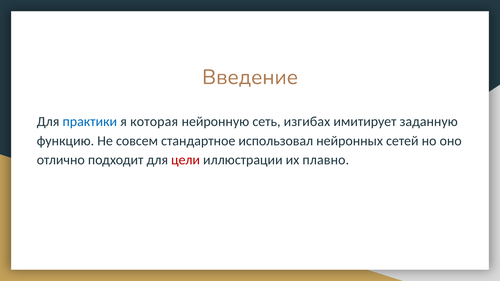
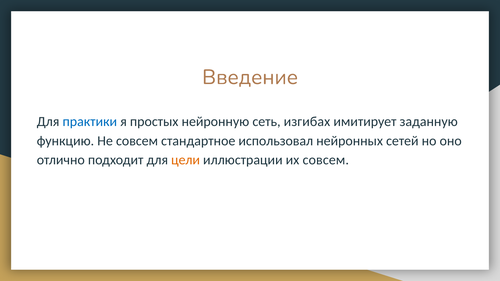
которая: которая -> простых (154, 122)
цели colour: red -> orange (186, 160)
их плавно: плавно -> совсем (326, 160)
